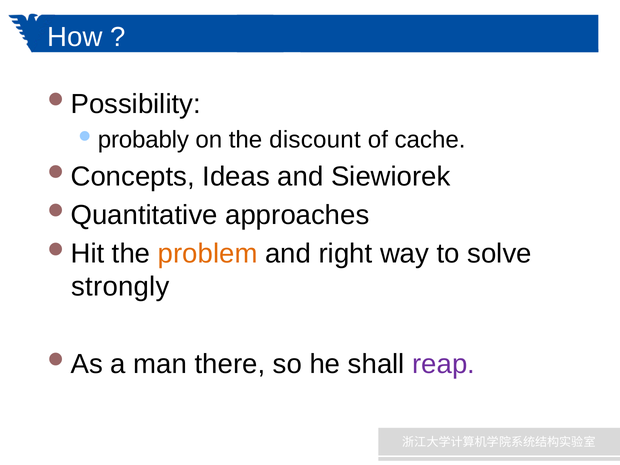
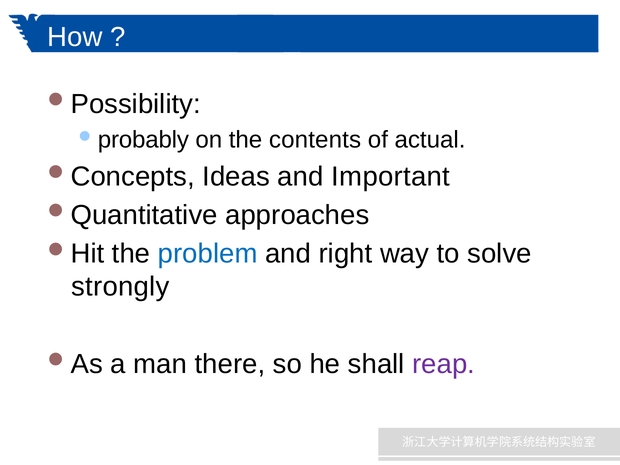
discount: discount -> contents (315, 140)
cache: cache -> actual (430, 140)
Siewiorek: Siewiorek -> Important (391, 177)
problem colour: orange -> blue (208, 254)
